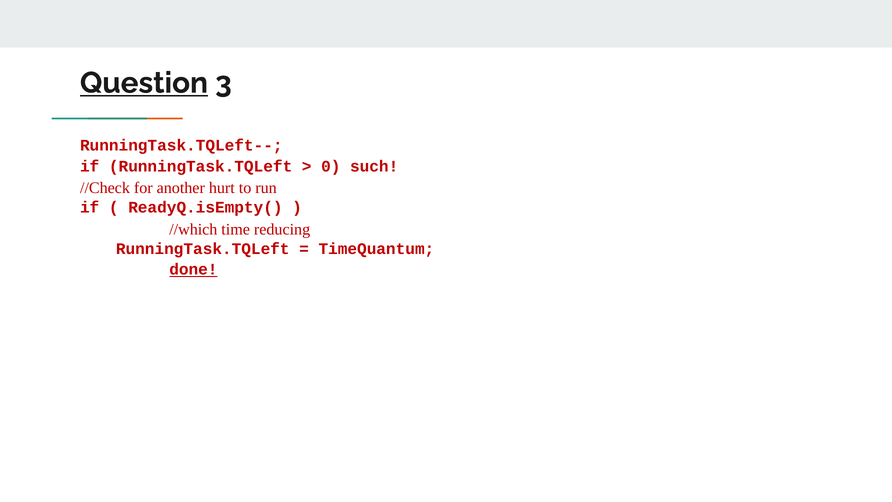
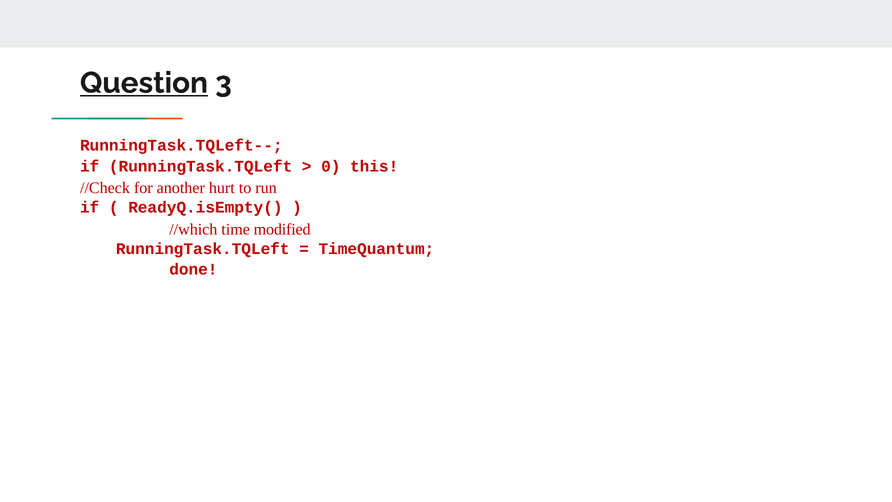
such: such -> this (374, 166)
reducing: reducing -> modified (282, 229)
done underline: present -> none (193, 270)
